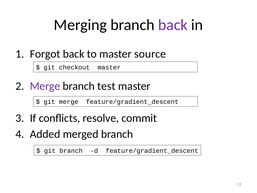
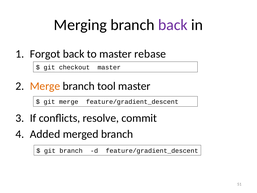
source: source -> rebase (150, 54)
Merge colour: purple -> orange (45, 86)
test: test -> tool (106, 86)
